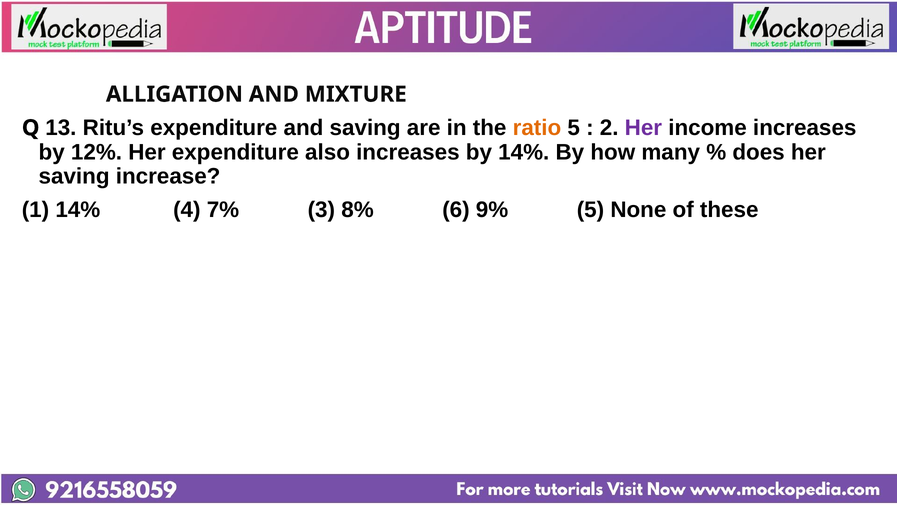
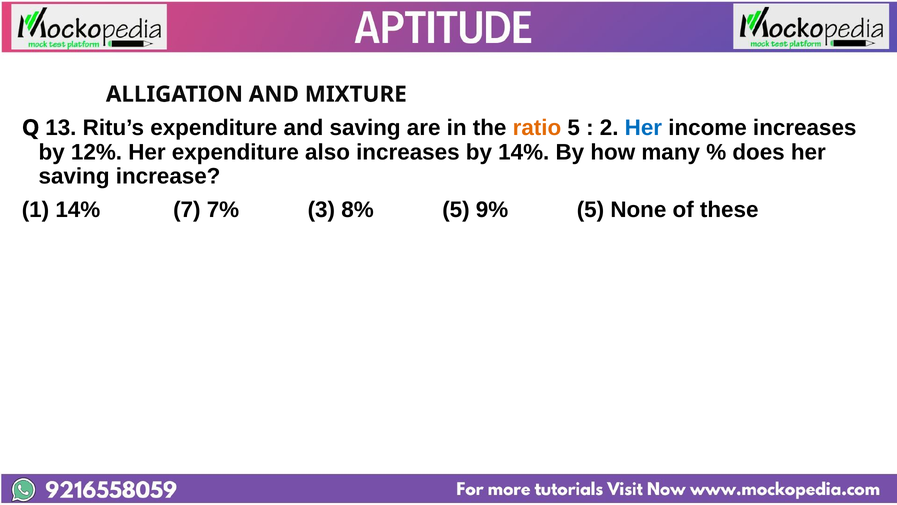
Her colour: purple -> blue (643, 128)
4: 4 -> 7 (187, 210)
8% 6: 6 -> 5 (456, 210)
